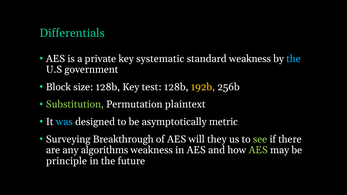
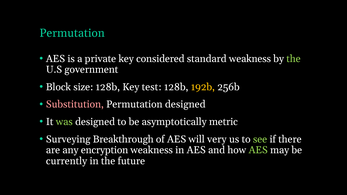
Differentials: Differentials -> Permutation (72, 33)
systematic: systematic -> considered (160, 59)
the colour: light blue -> light green (294, 59)
Substitution colour: light green -> pink (75, 104)
Permutation plaintext: plaintext -> designed (185, 104)
was colour: light blue -> light green (64, 122)
they: they -> very (217, 139)
algorithms: algorithms -> encryption (105, 150)
principle: principle -> currently (67, 161)
